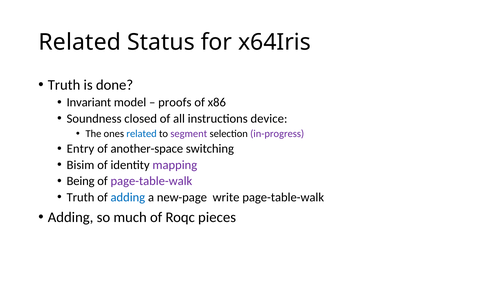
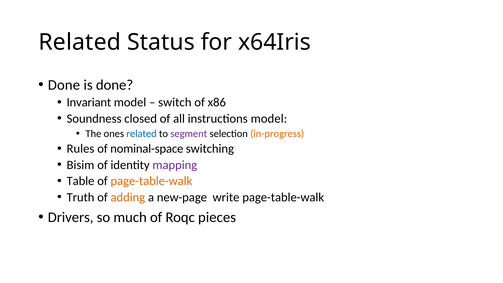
Truth: Truth -> Done (64, 85)
proofs: proofs -> switch (175, 102)
instructions device: device -> model (269, 119)
in-progress colour: purple -> orange (277, 134)
Entry: Entry -> Rules (80, 149)
another-space: another-space -> nominal-space (147, 149)
Being: Being -> Table (81, 181)
page-table-walk colour: purple -> orange (151, 181)
adding colour: blue -> orange (128, 197)
Adding: Adding -> Drivers (71, 217)
